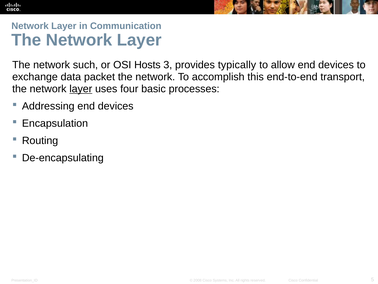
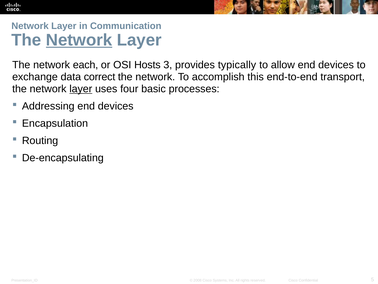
Network underline: none -> present (79, 40)
such: such -> each (86, 65)
packet: packet -> correct (100, 77)
